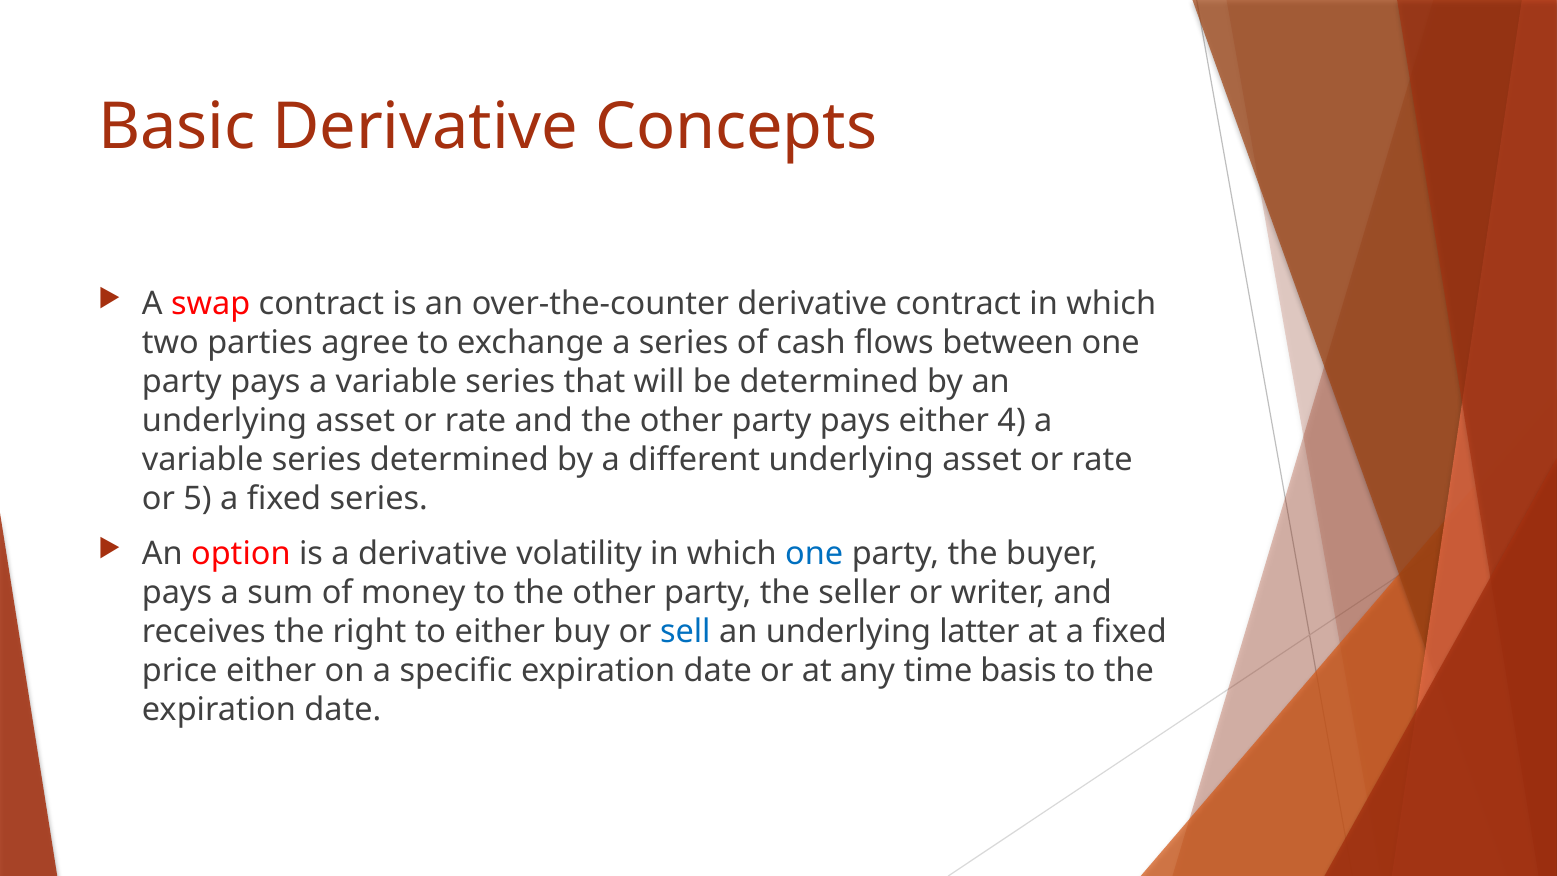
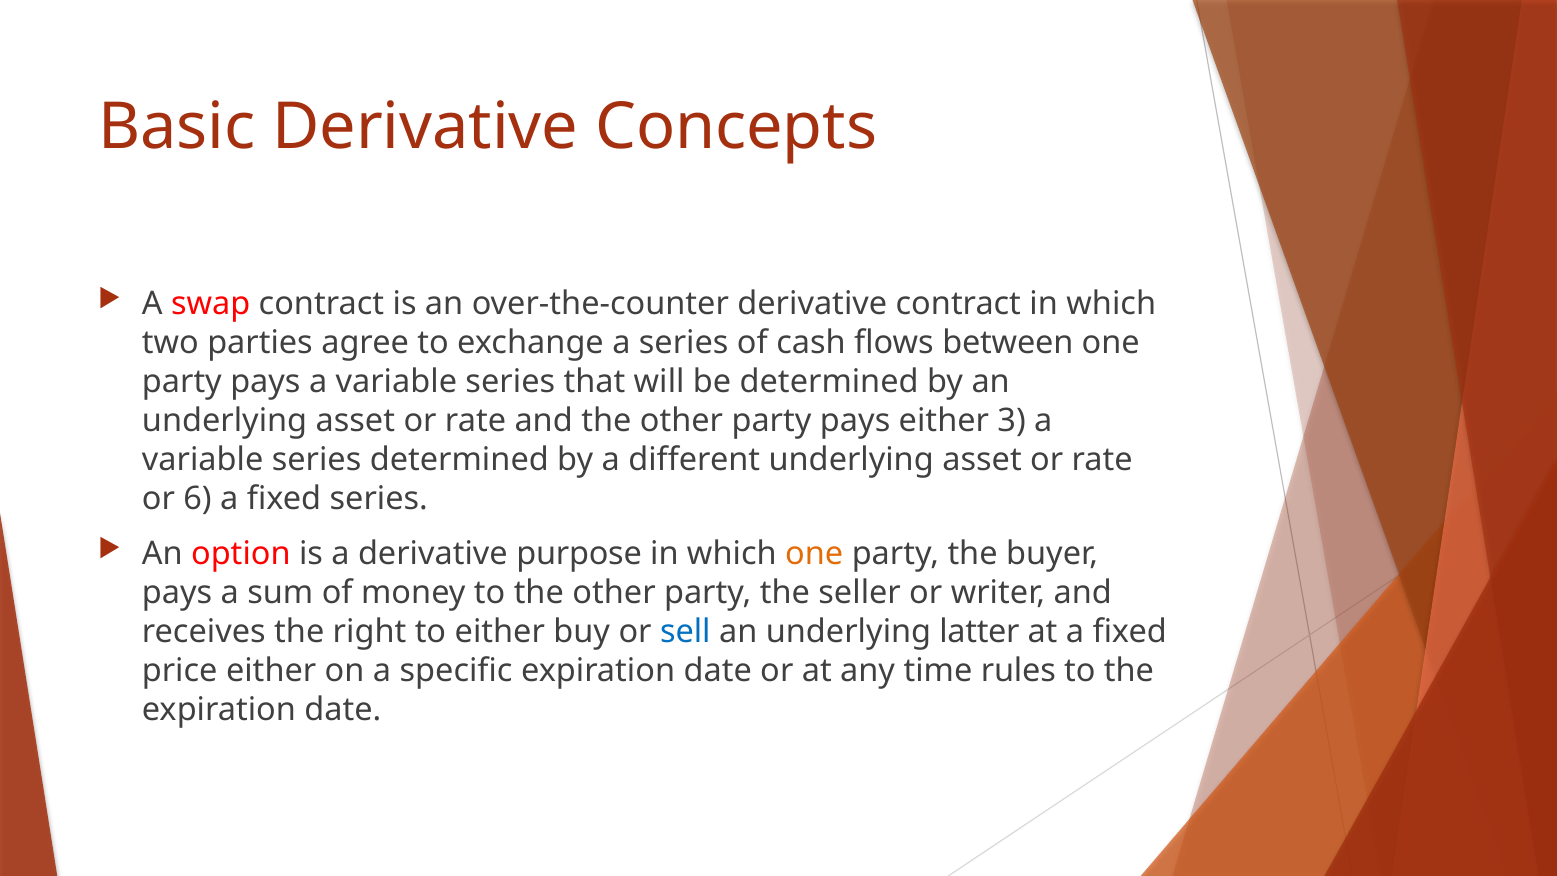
4: 4 -> 3 (1012, 421)
5: 5 -> 6 (198, 498)
volatility: volatility -> purpose (579, 554)
one colour: blue -> orange (814, 554)
basis: basis -> rules (1018, 671)
